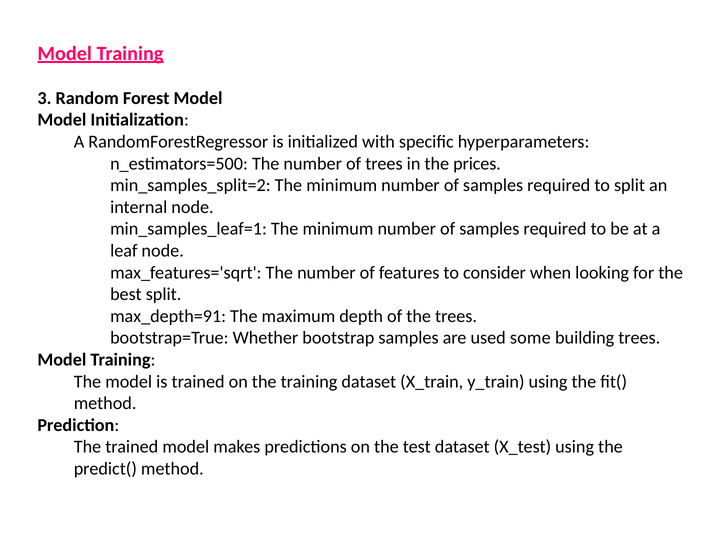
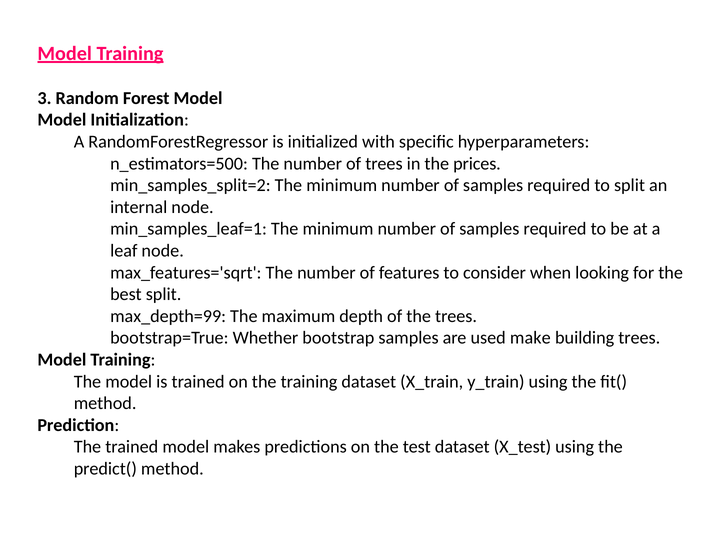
max_depth=91: max_depth=91 -> max_depth=99 (168, 316)
some: some -> make (530, 338)
